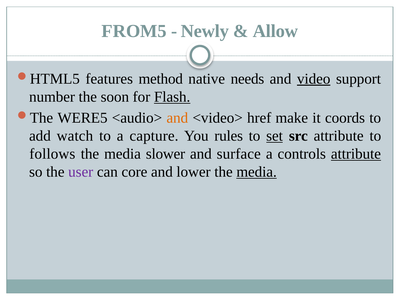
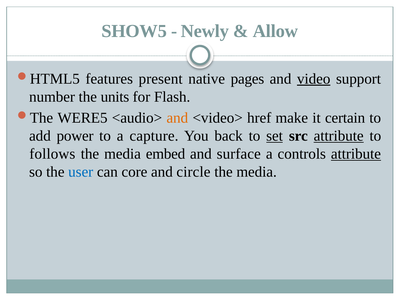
FROM5: FROM5 -> SHOW5 (134, 31)
method: method -> present (161, 79)
needs: needs -> pages (247, 79)
soon: soon -> units (115, 97)
Flash underline: present -> none (172, 97)
coords: coords -> certain (345, 118)
watch: watch -> power (75, 136)
rules: rules -> back (229, 136)
attribute underline: none -> present (339, 136)
slower: slower -> embed (166, 154)
user colour: purple -> blue (81, 172)
lower: lower -> circle (193, 172)
media underline: present -> none (257, 172)
